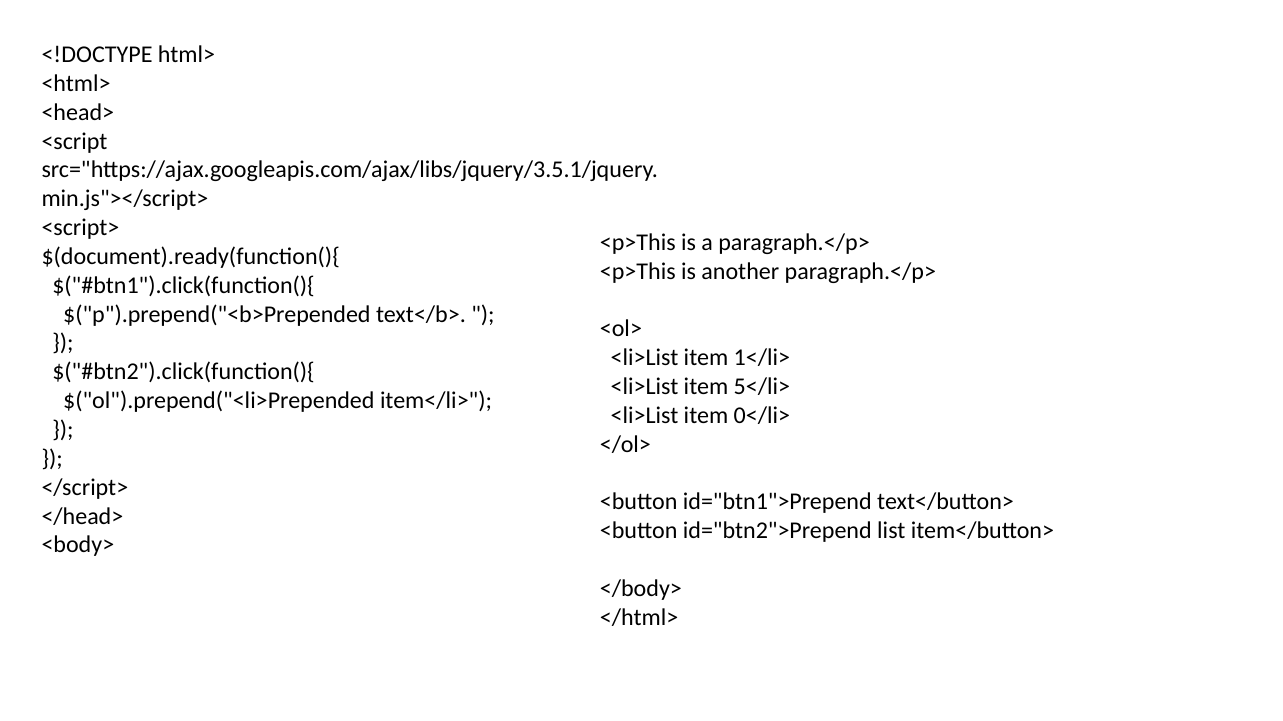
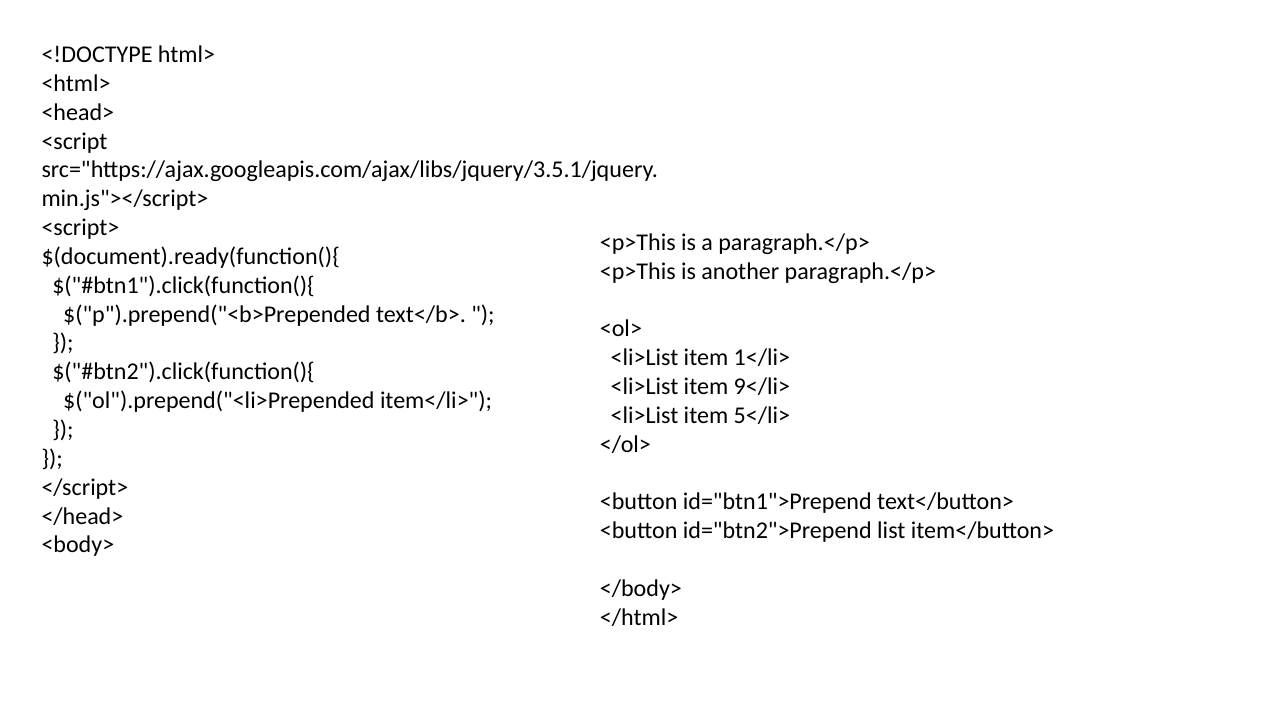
5</li>: 5</li> -> 9</li> (762, 387)
0</li>: 0</li> -> 5</li> (762, 416)
